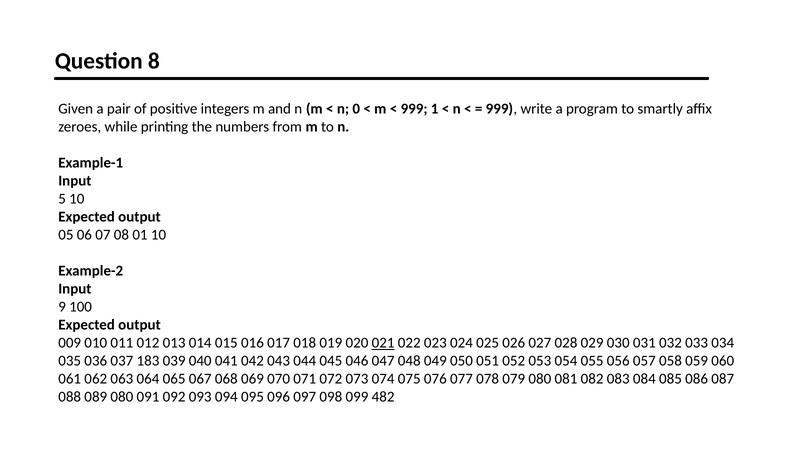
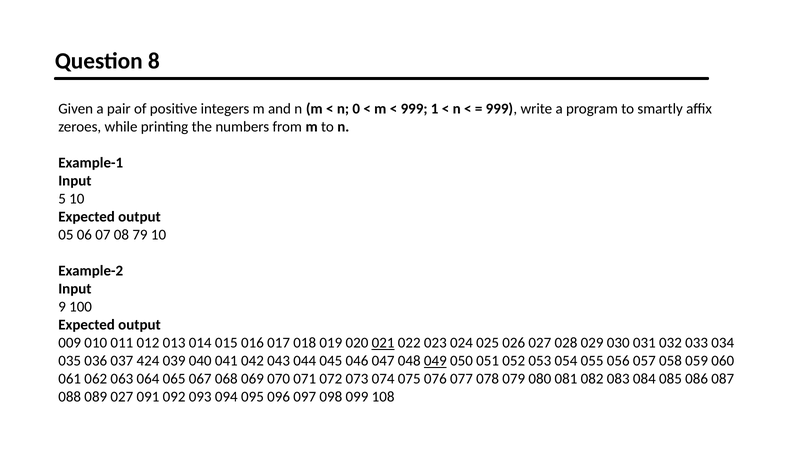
01: 01 -> 79 (140, 235)
183: 183 -> 424 (148, 360)
049 underline: none -> present (435, 360)
089 080: 080 -> 027 (122, 396)
482: 482 -> 108 (383, 396)
